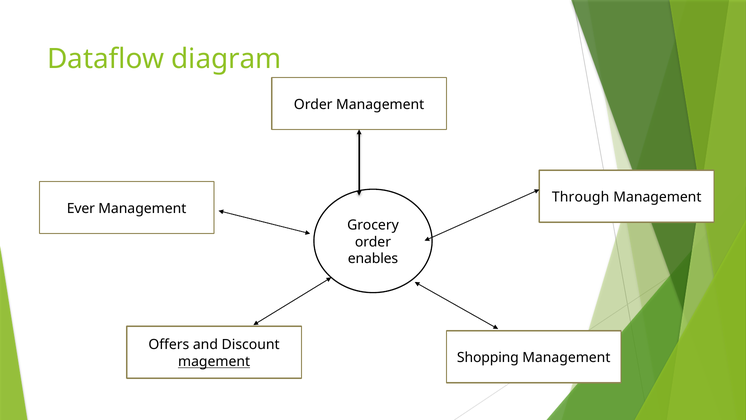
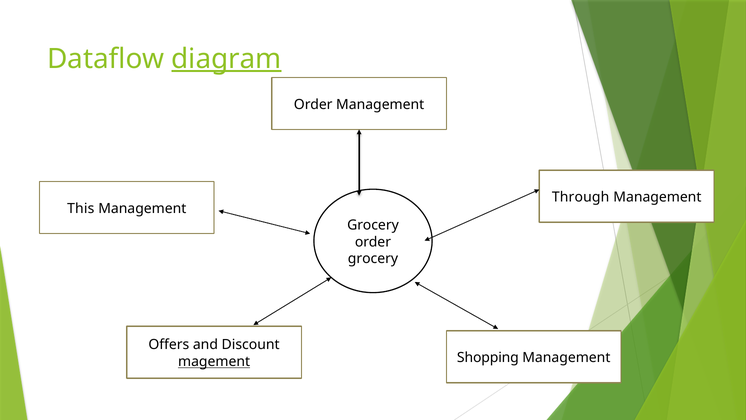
diagram underline: none -> present (226, 59)
Ever: Ever -> This (81, 208)
enables: enables -> grocery (373, 258)
